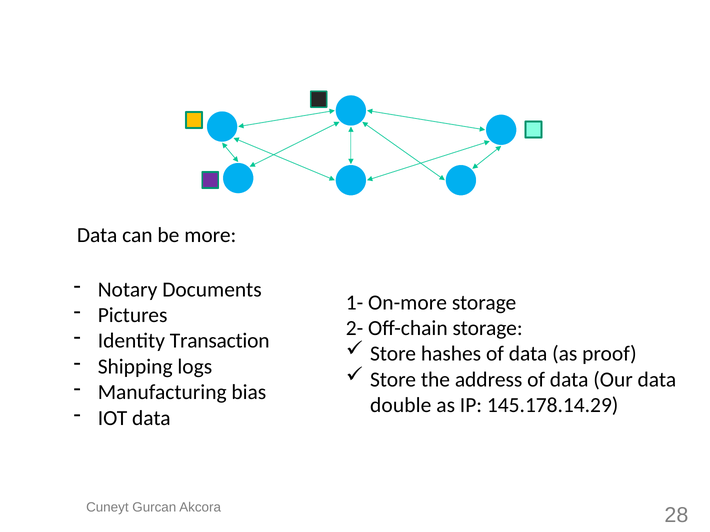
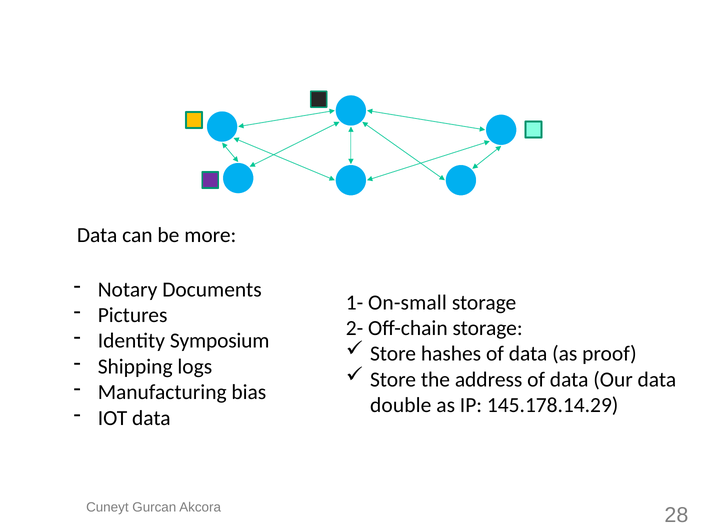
On-more: On-more -> On-small (407, 303)
Transaction: Transaction -> Symposium (220, 341)
